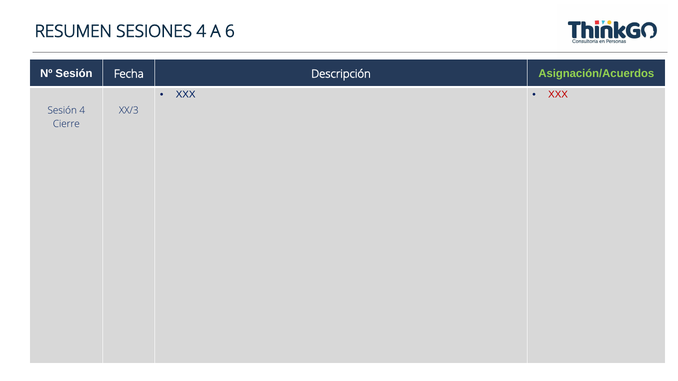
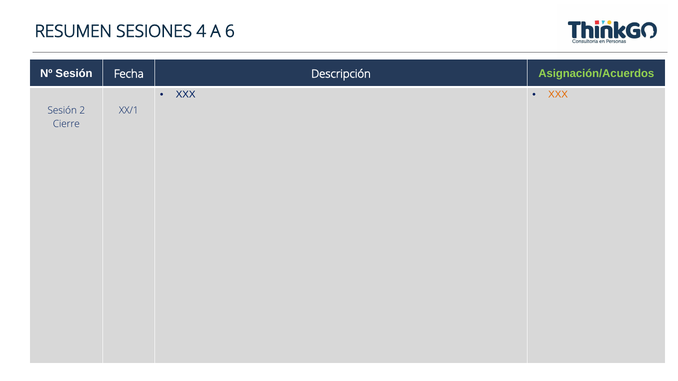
XXX colour: red -> orange (558, 95)
Sesión 4: 4 -> 2 (82, 111)
XX/3: XX/3 -> XX/1 (129, 111)
